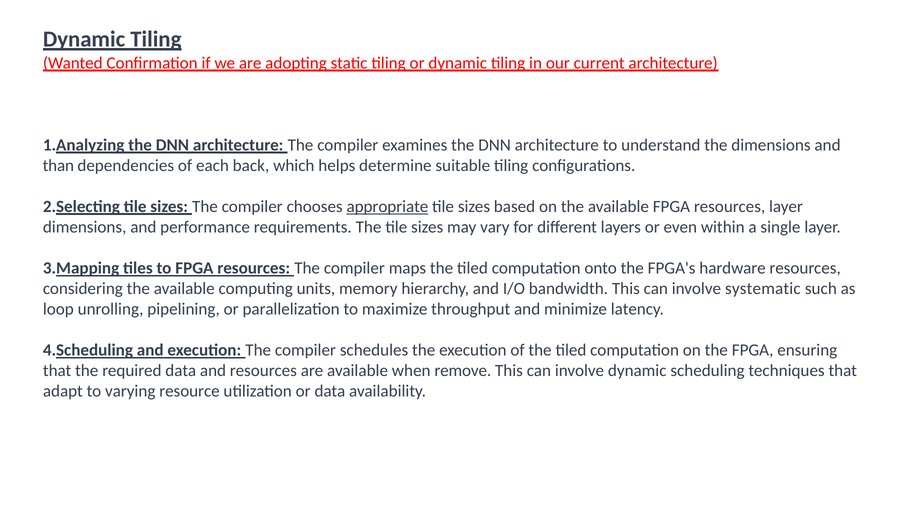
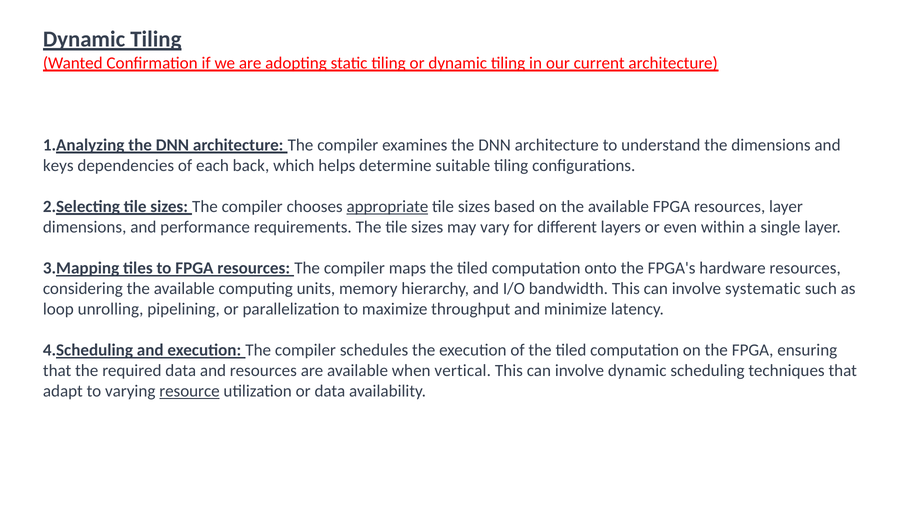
than: than -> keys (58, 166)
remove: remove -> vertical (463, 371)
resource underline: none -> present (189, 391)
